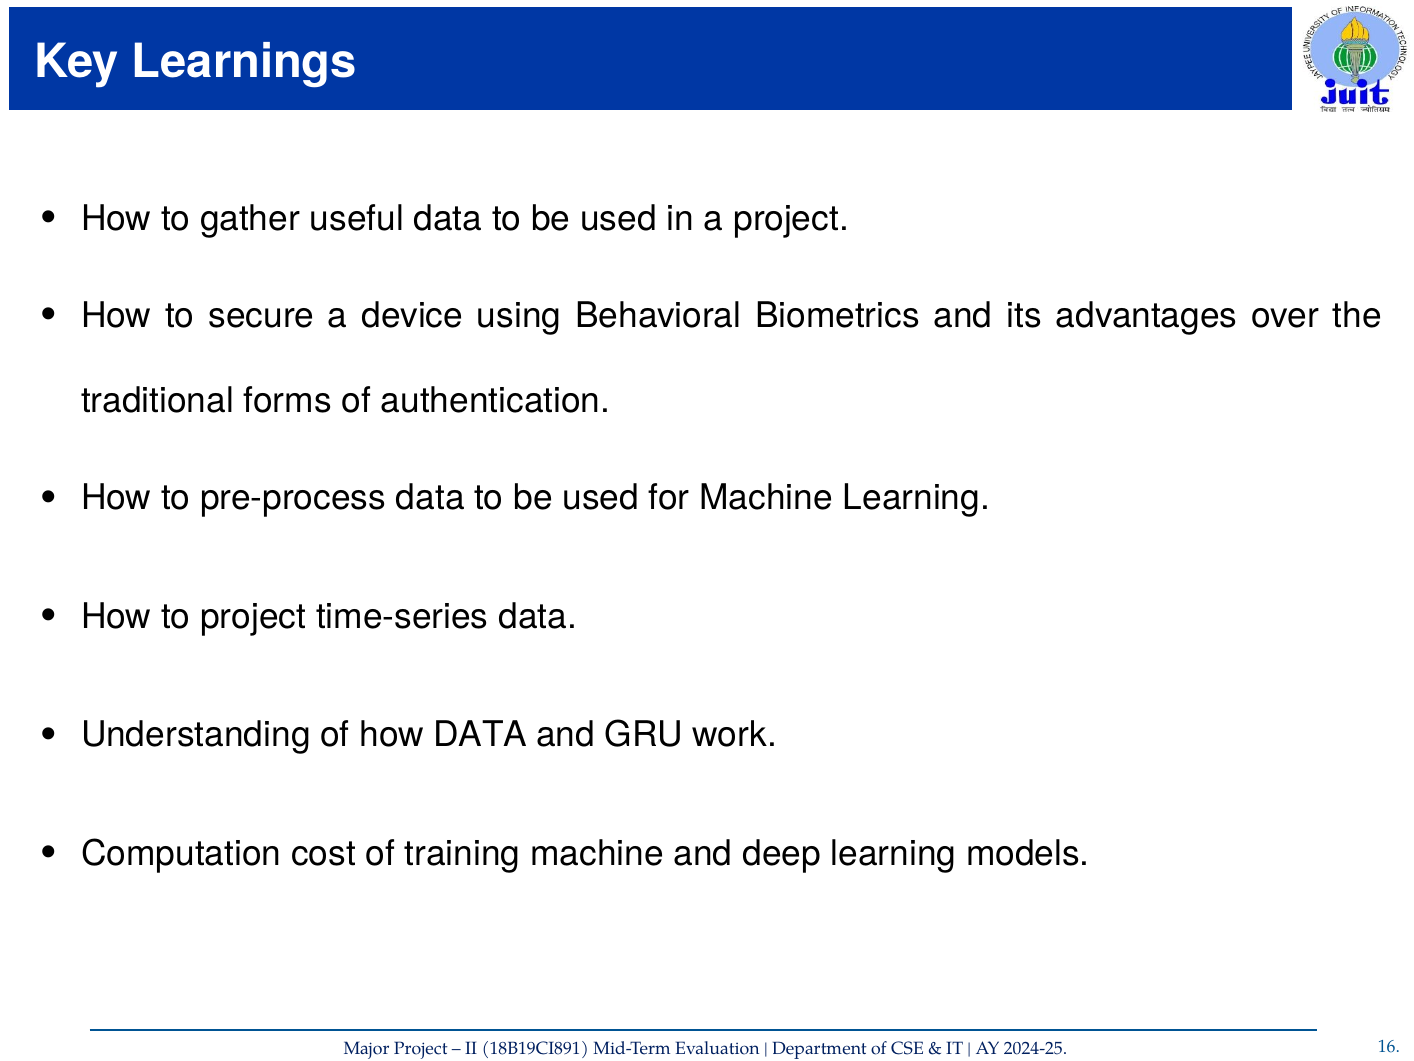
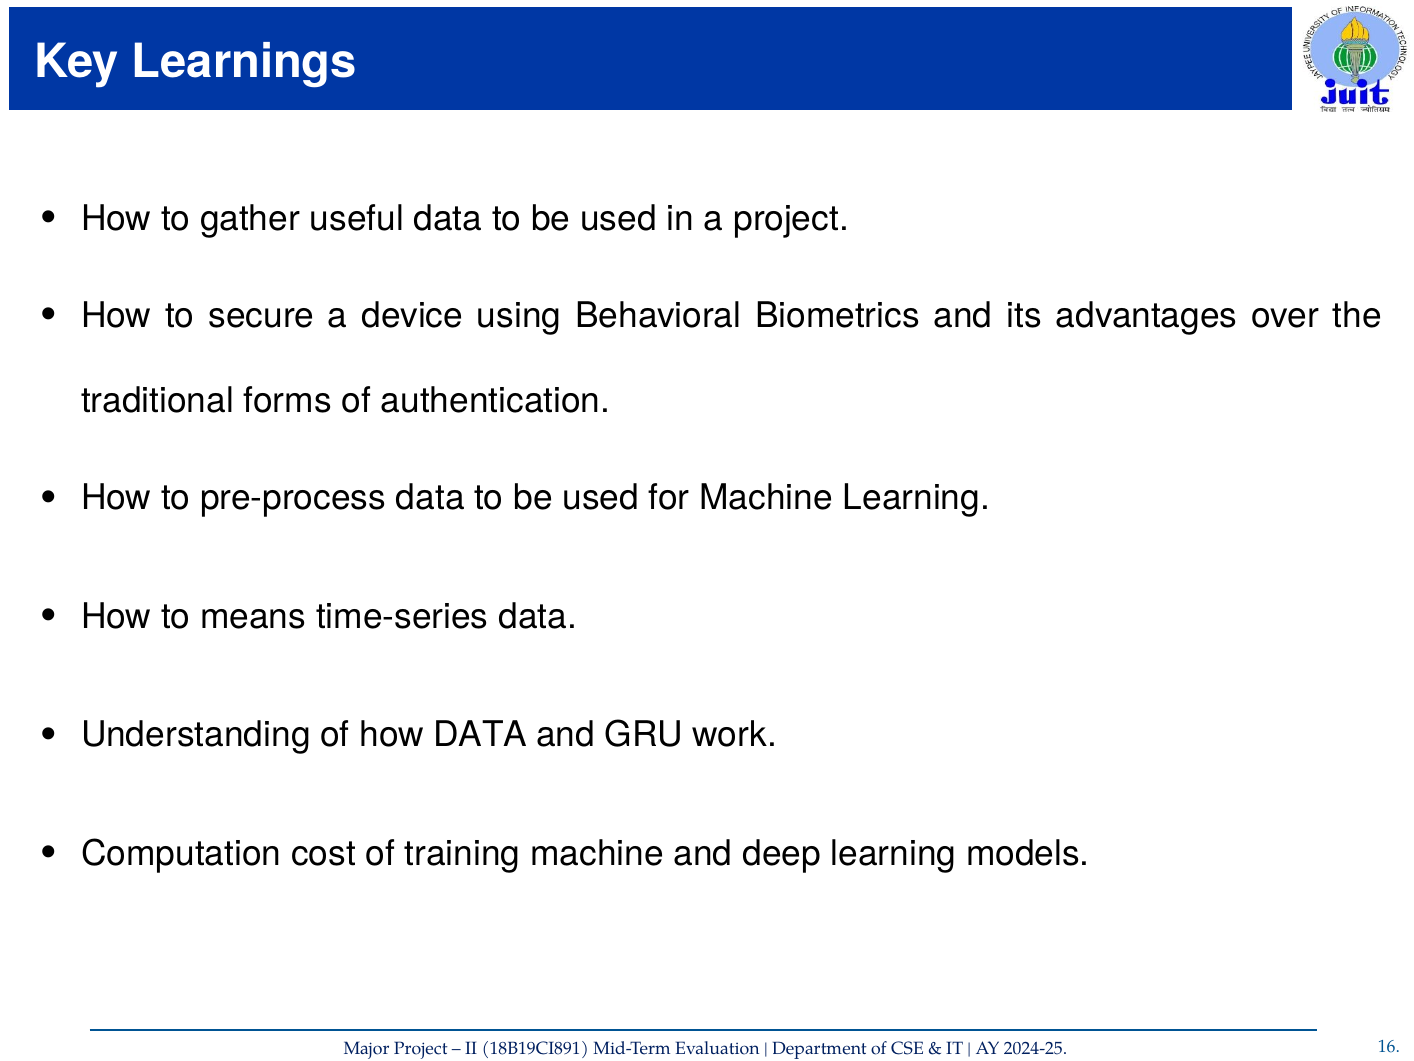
to project: project -> means (253, 616)
